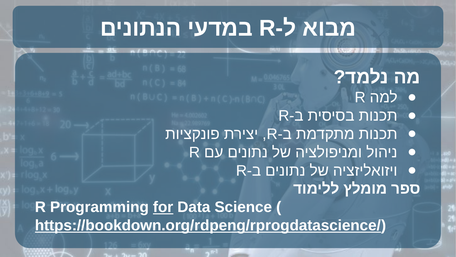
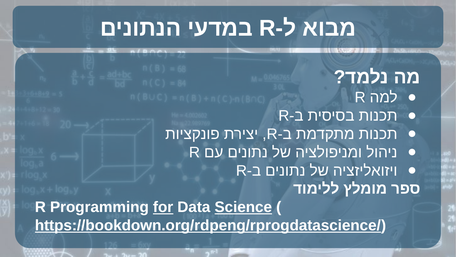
Science underline: none -> present (243, 207)
